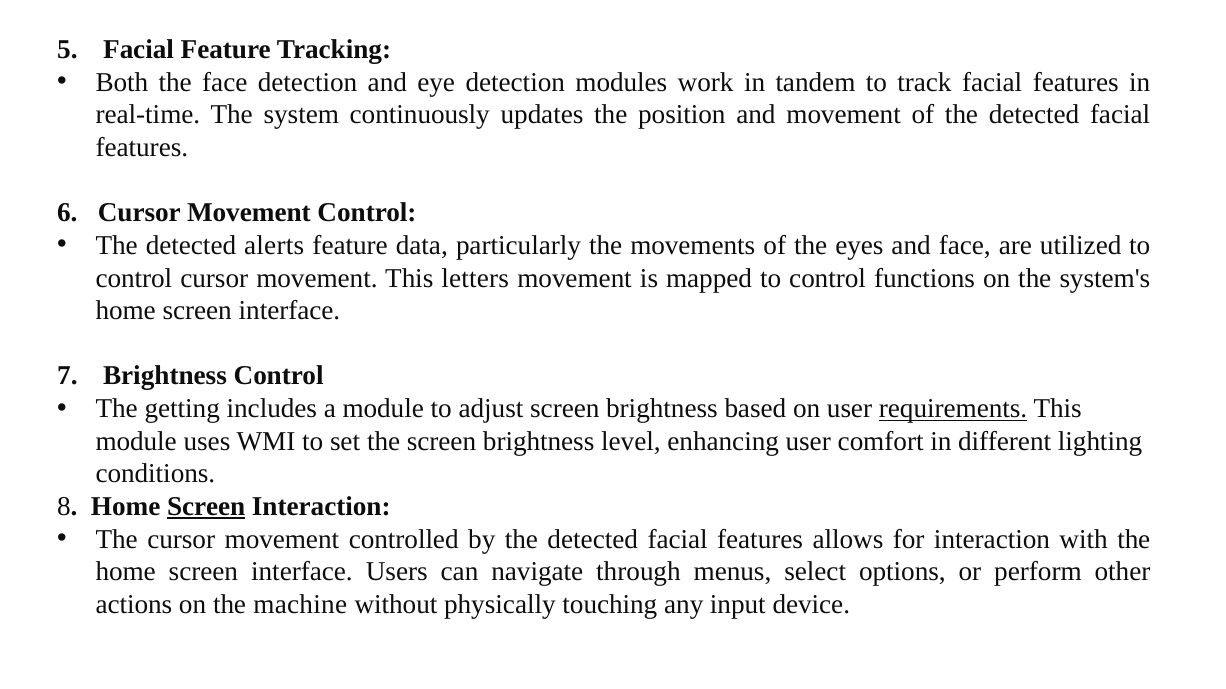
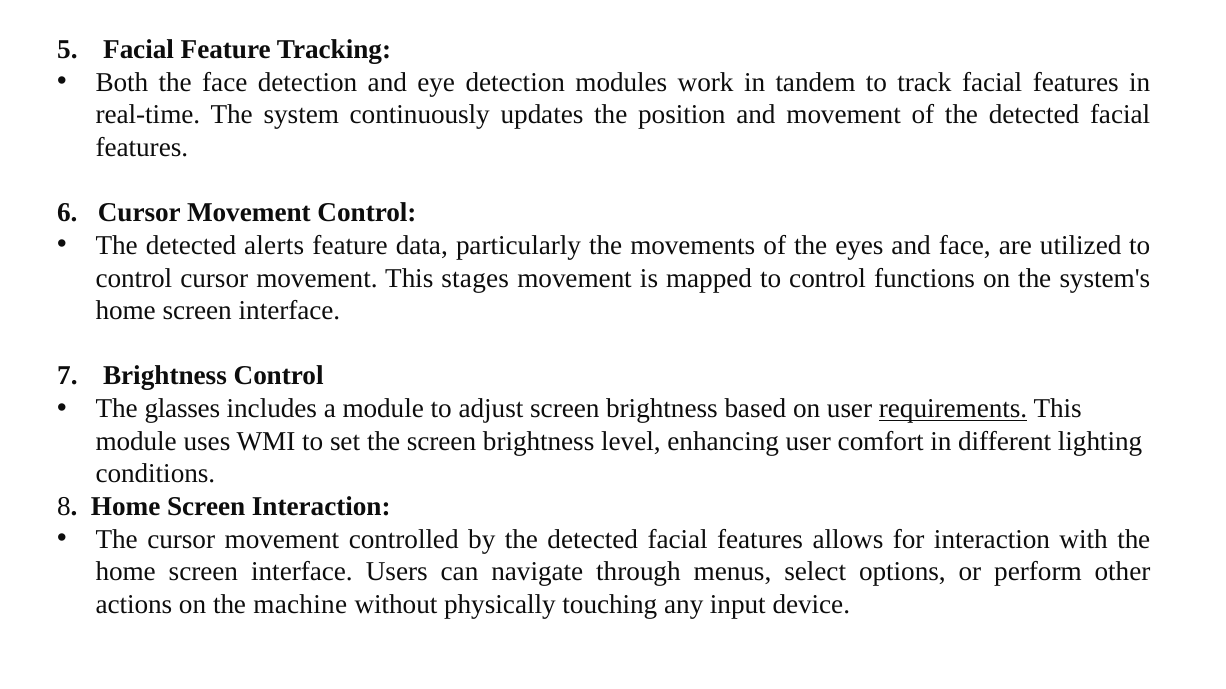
letters: letters -> stages (475, 278)
getting: getting -> glasses (182, 409)
Screen underline: present -> none (206, 507)
